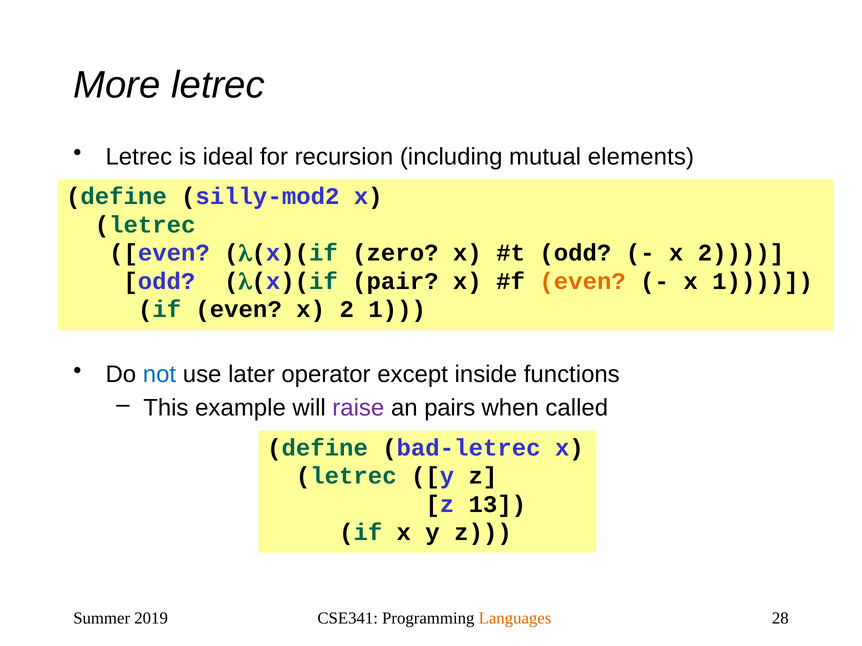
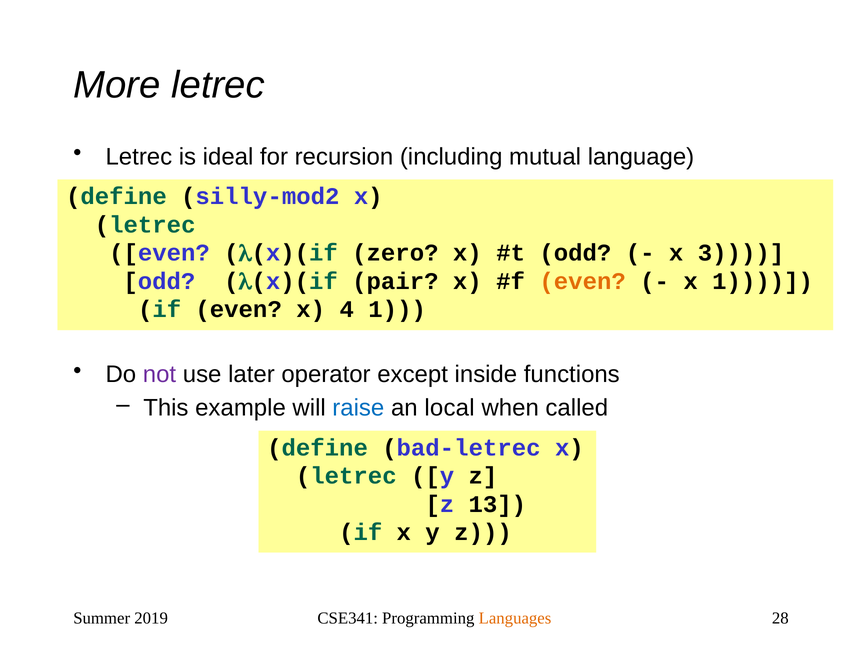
elements: elements -> language (641, 157)
2: 2 -> 3 (741, 253)
even x 2: 2 -> 4 (347, 310)
not colour: blue -> purple (159, 375)
raise colour: purple -> blue (358, 408)
pairs: pairs -> local (450, 408)
